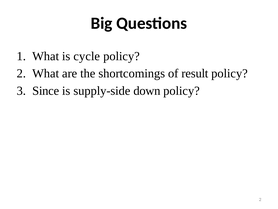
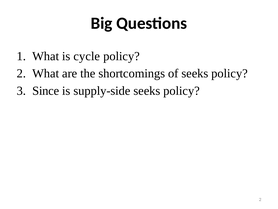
of result: result -> seeks (195, 73)
supply-side down: down -> seeks (147, 91)
